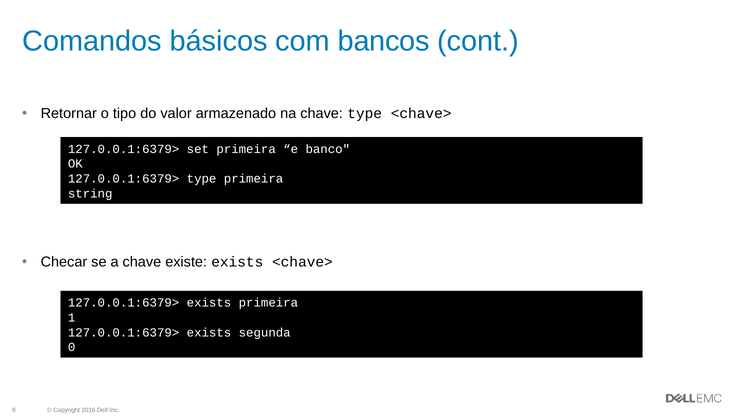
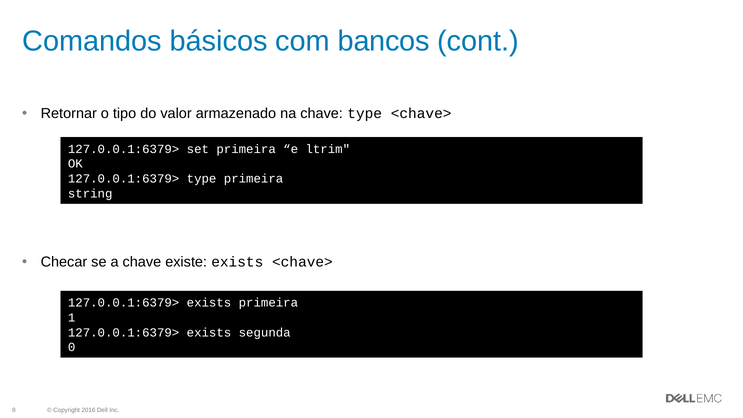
banco: banco -> ltrim (328, 149)
